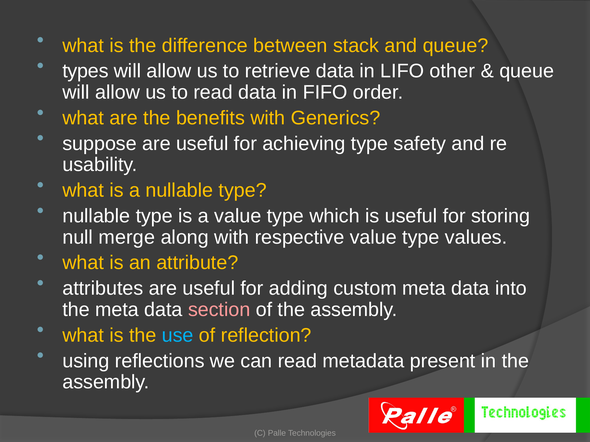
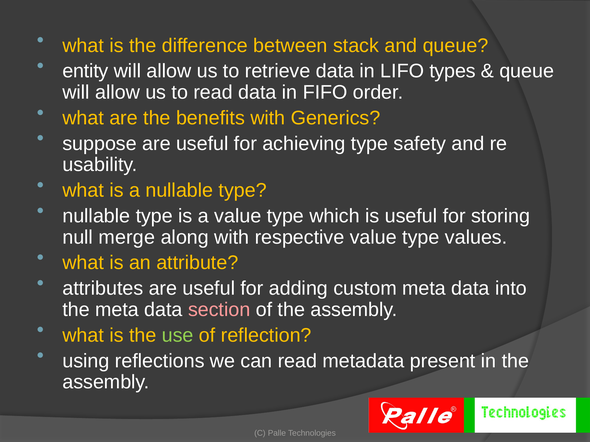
types: types -> entity (85, 71)
other: other -> types (453, 71)
use colour: light blue -> light green (178, 336)
